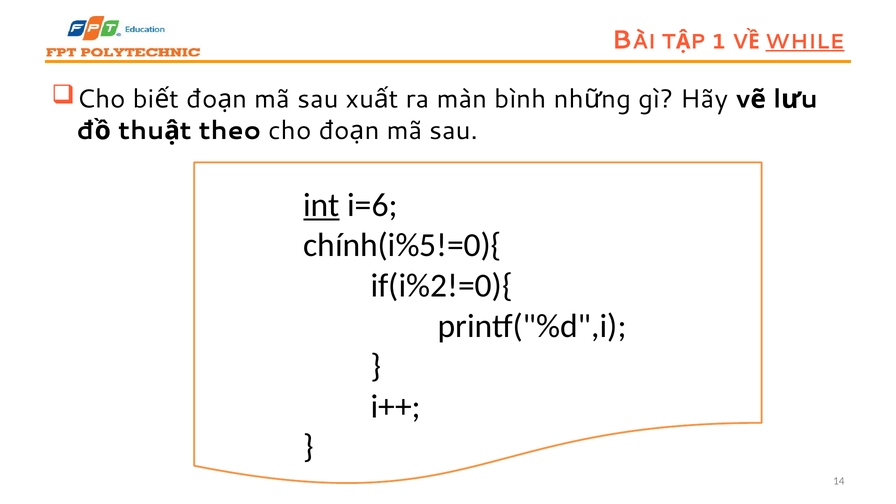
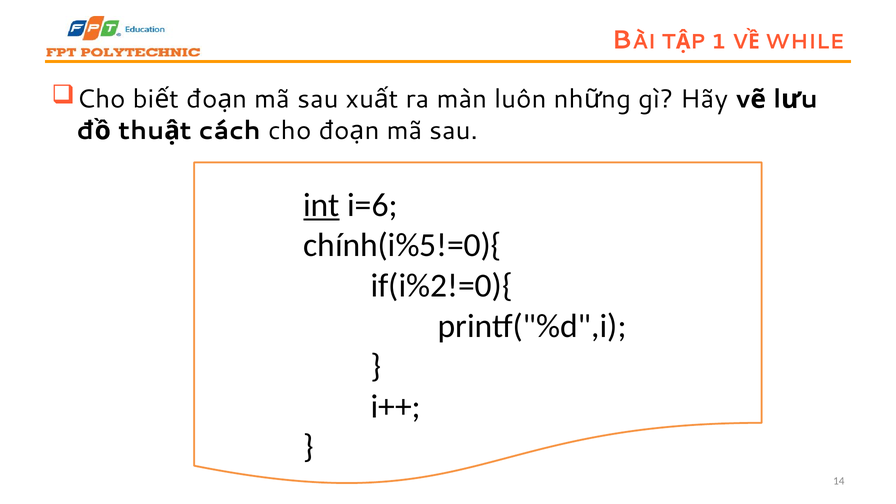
WHILE underline: present -> none (805, 42)
bình: bình -> luôn (521, 99)
theo: theo -> cách (230, 131)
